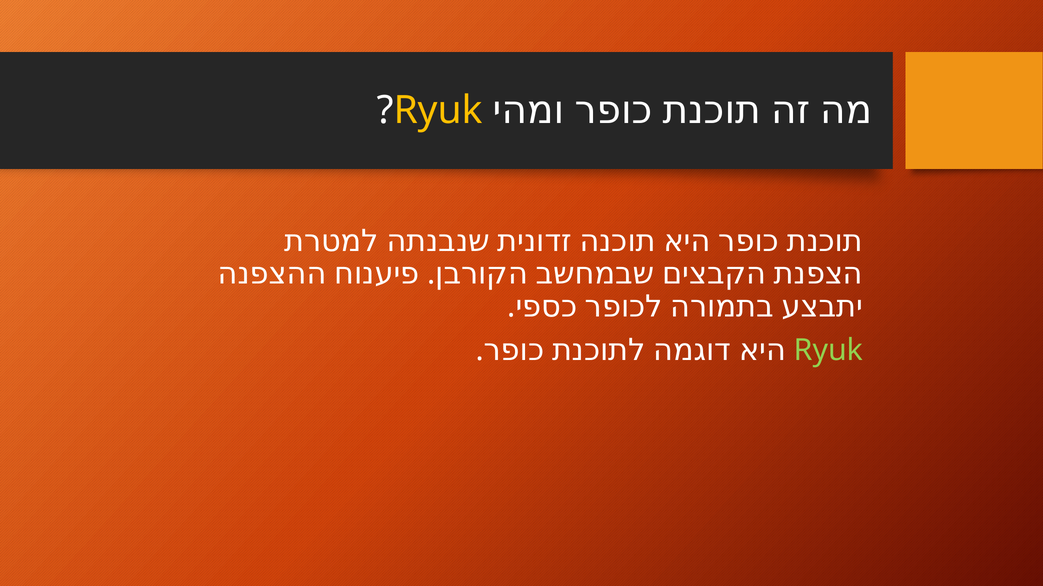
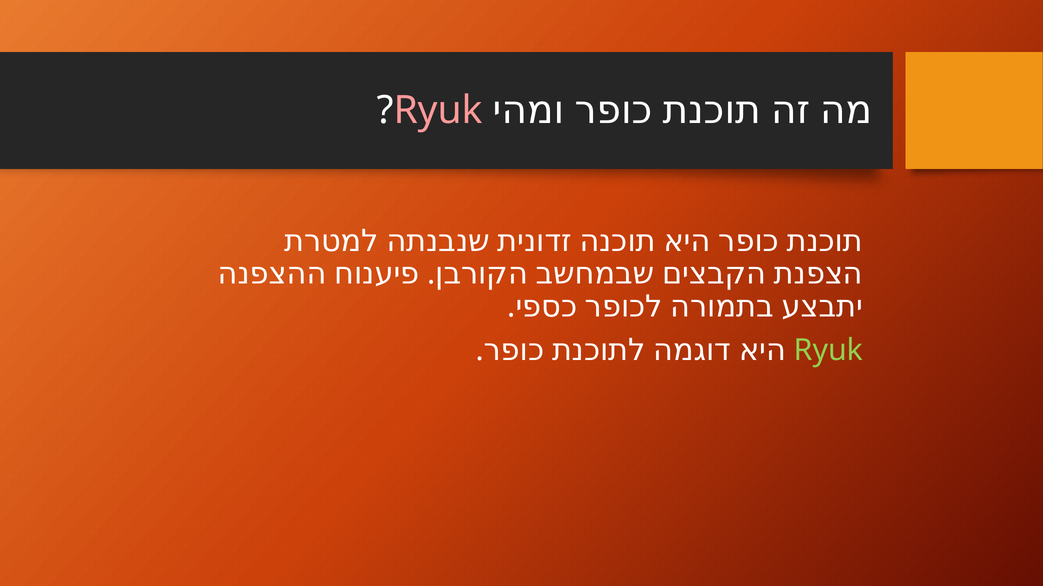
Ryuk colour: yellow -> pink (438, 110)
